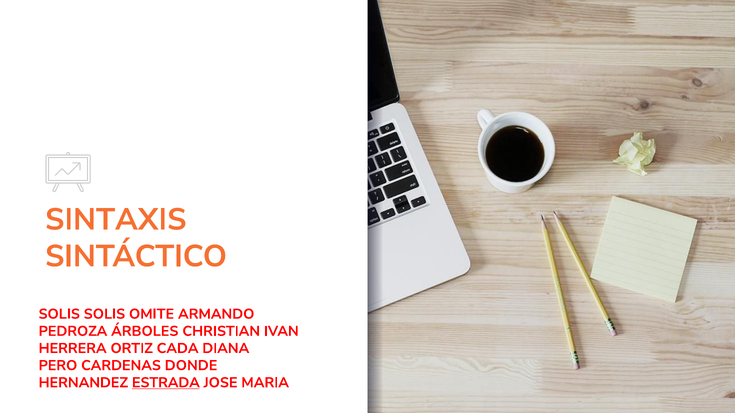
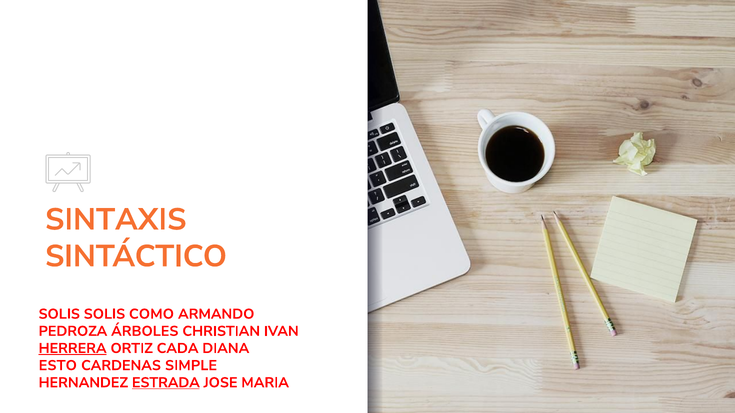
OMITE: OMITE -> COMO (151, 314)
HERRERA underline: none -> present (73, 349)
PERO: PERO -> ESTO (58, 366)
DONDE: DONDE -> SIMPLE (191, 366)
